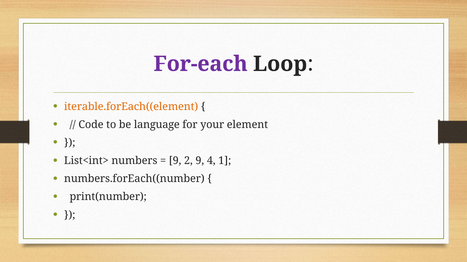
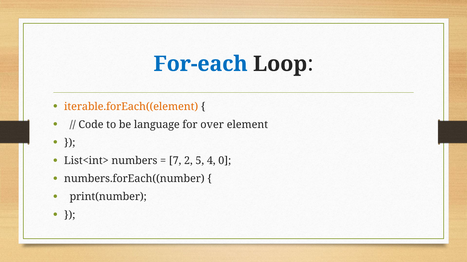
For-each colour: purple -> blue (201, 64)
your: your -> over (212, 125)
9: 9 -> 7 (175, 161)
2 9: 9 -> 5 (200, 161)
1: 1 -> 0 (225, 161)
